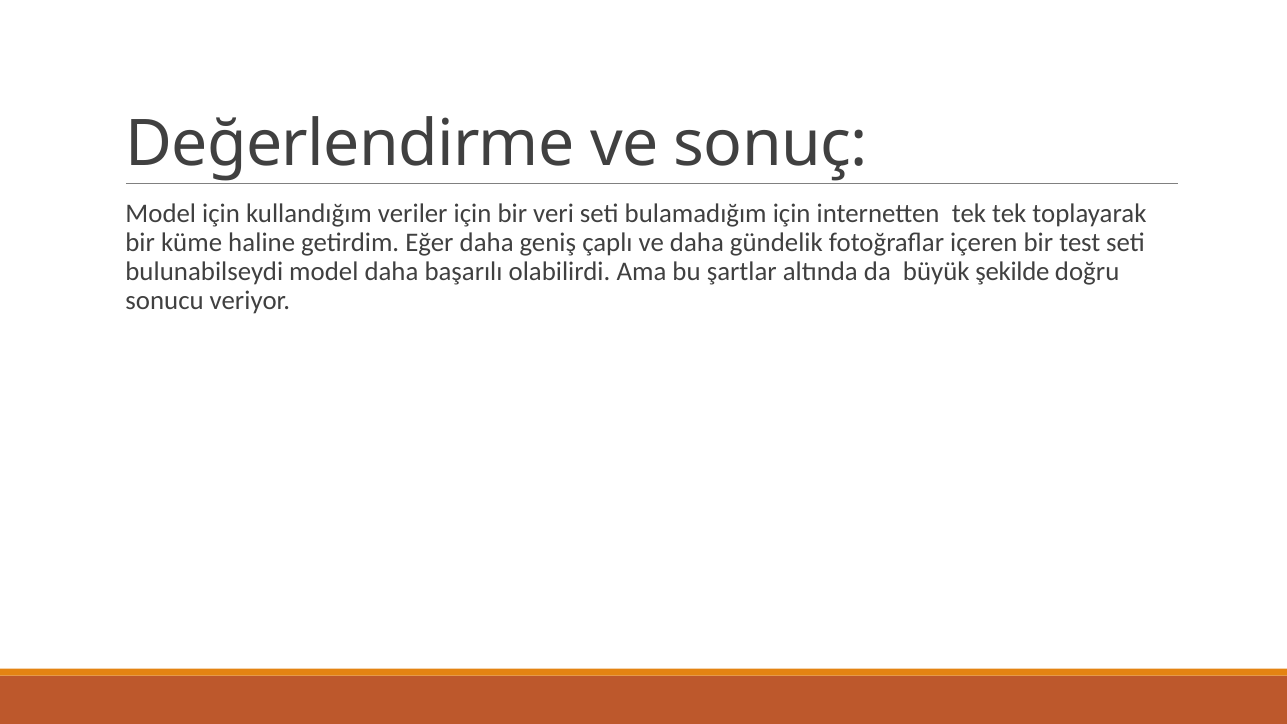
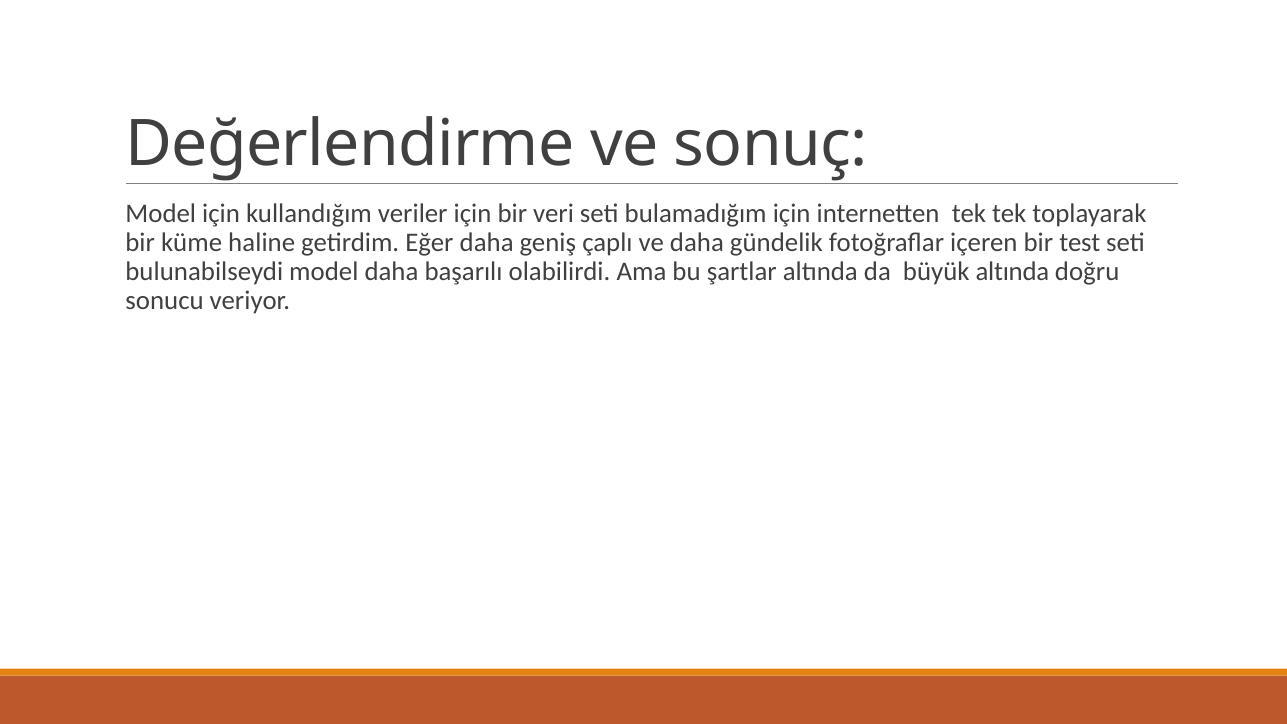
büyük şekilde: şekilde -> altında (1012, 272)
